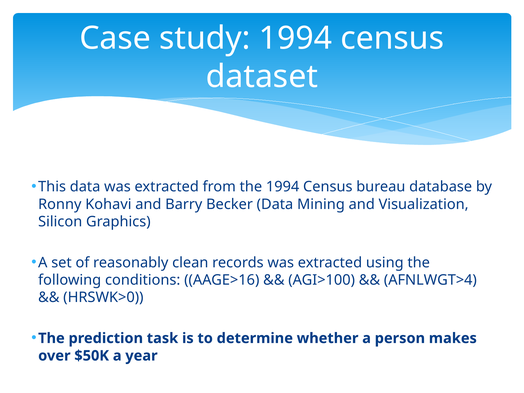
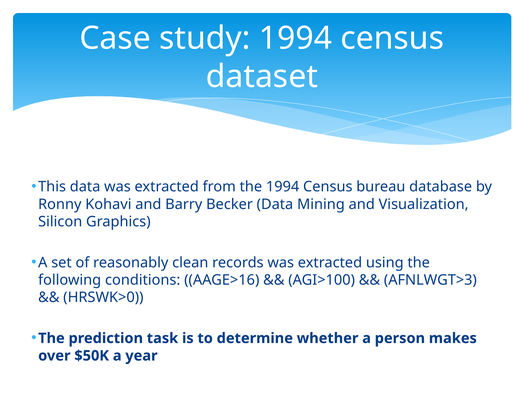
AFNLWGT>4: AFNLWGT>4 -> AFNLWGT>3 (430, 280)
